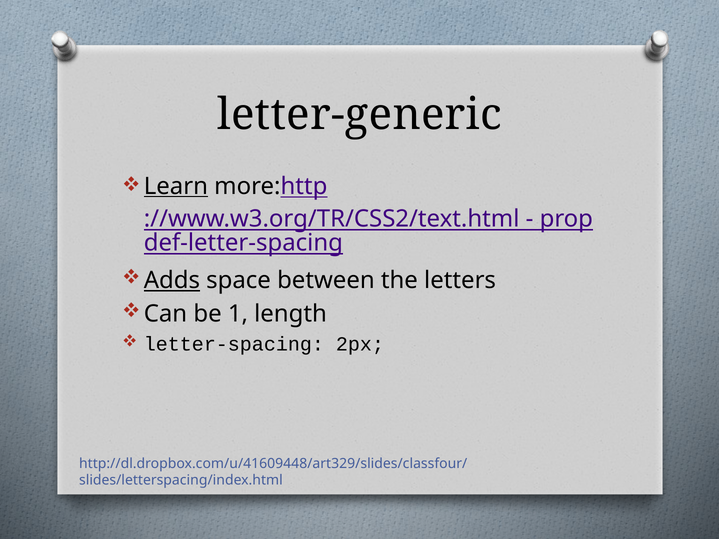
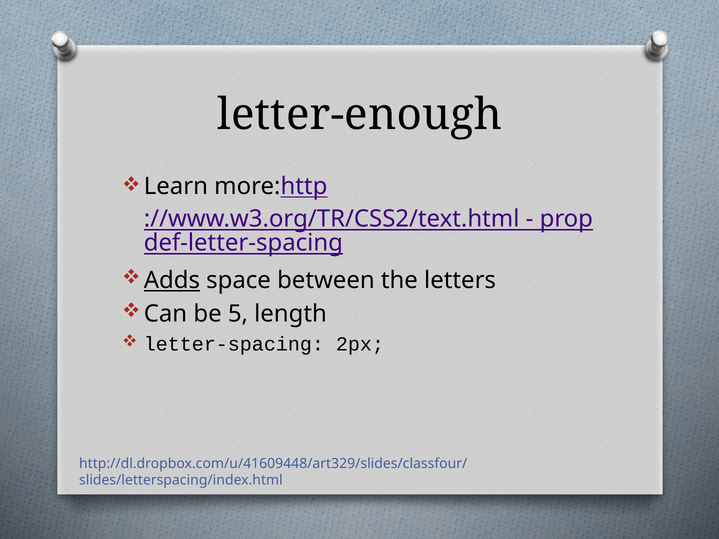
letter-generic: letter-generic -> letter-enough (360, 115)
Learn underline: present -> none (176, 186)
1: 1 -> 5 (238, 314)
